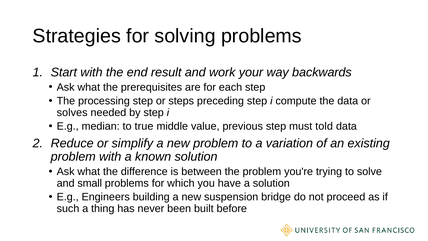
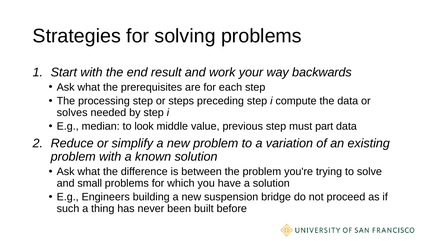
true: true -> look (144, 126)
told: told -> part (324, 126)
